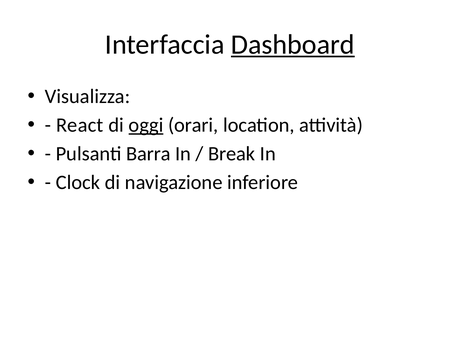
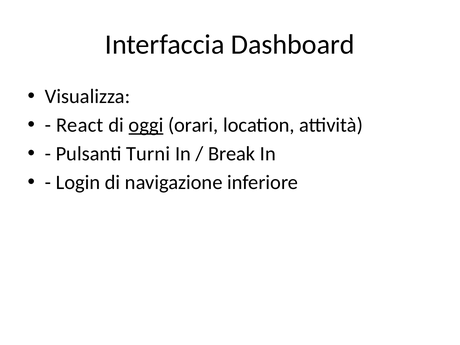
Dashboard underline: present -> none (293, 45)
Barra: Barra -> Turni (148, 154)
Clock: Clock -> Login (78, 182)
